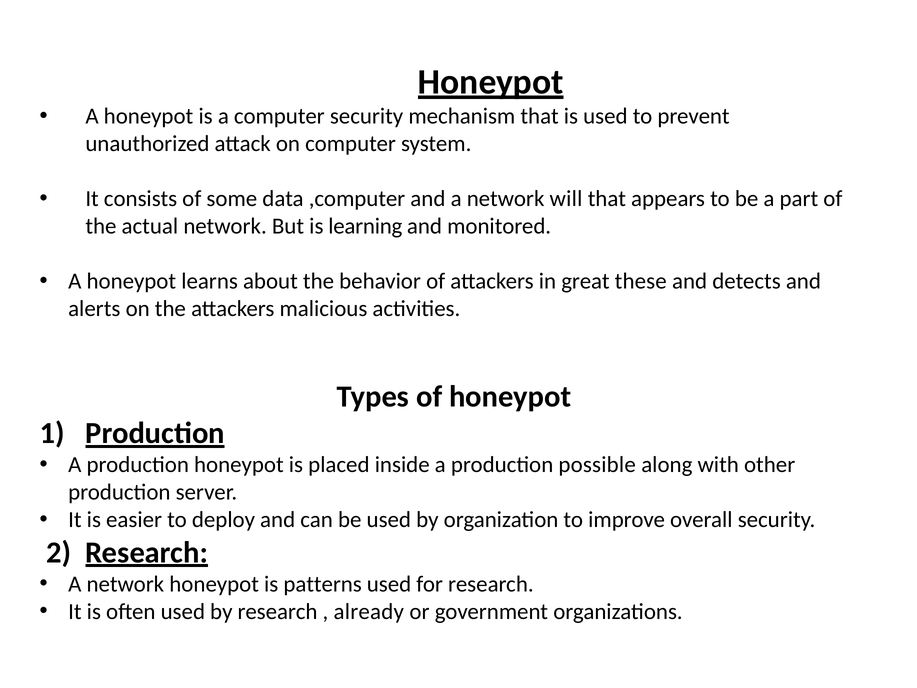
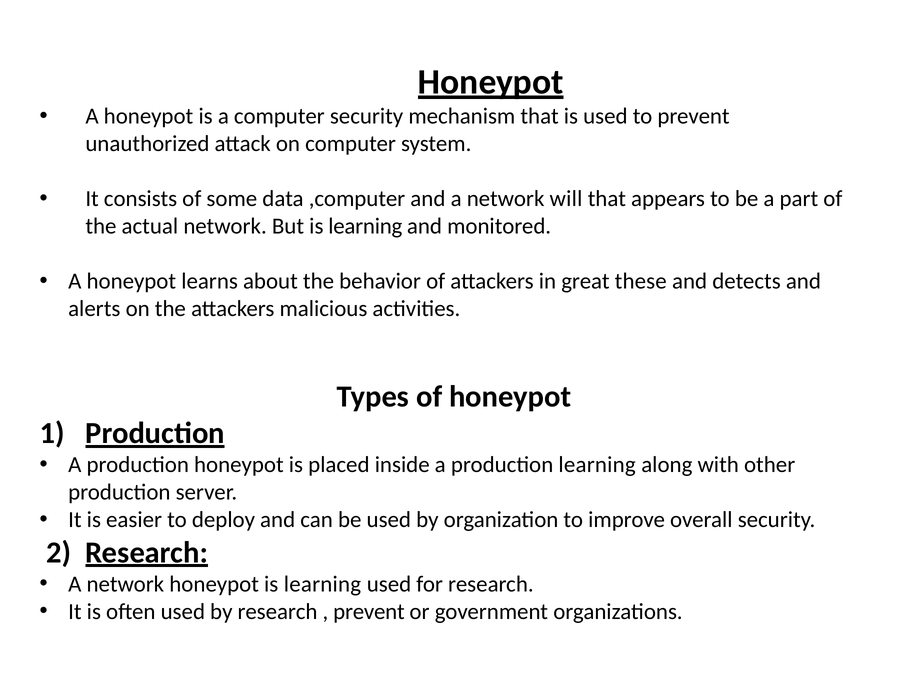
production possible: possible -> learning (597, 465)
honeypot is patterns: patterns -> learning (322, 584)
already: already -> prevent (369, 611)
